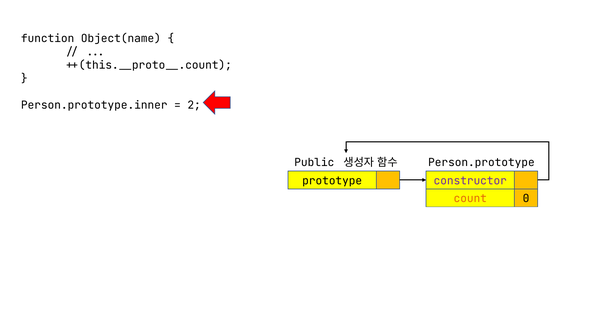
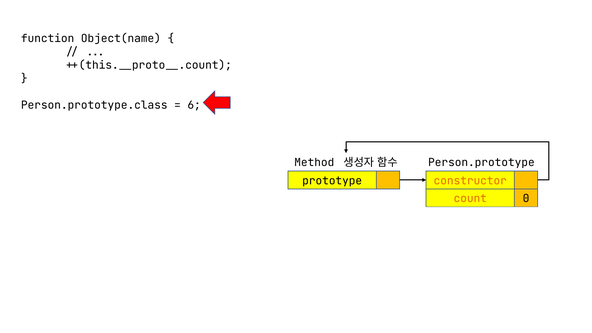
Person.prototype.inner: Person.prototype.inner -> Person.prototype.class (94, 105)
2: 2 -> 6 (194, 105)
Public: Public -> Method (314, 163)
constructor colour: purple -> orange (470, 181)
